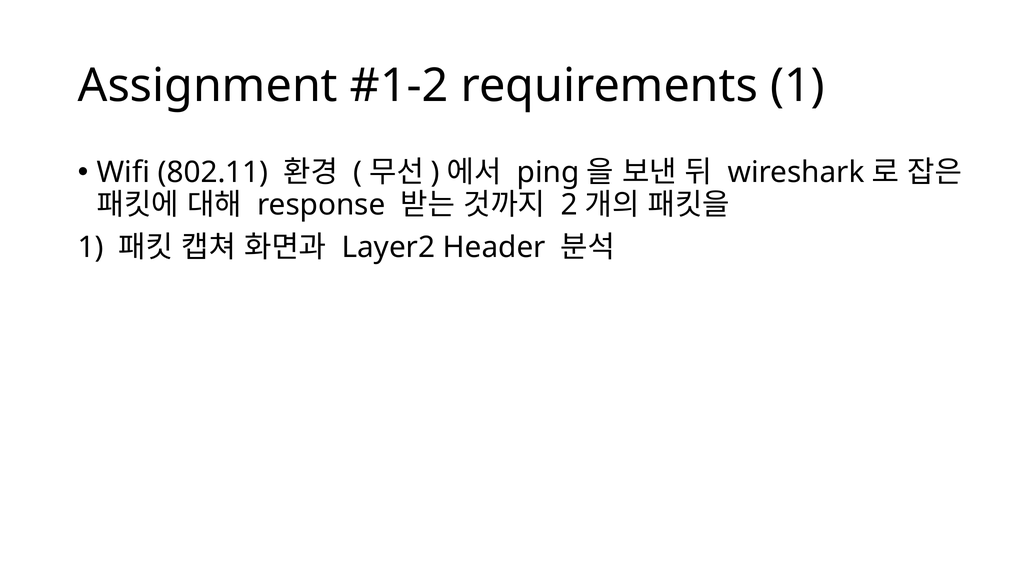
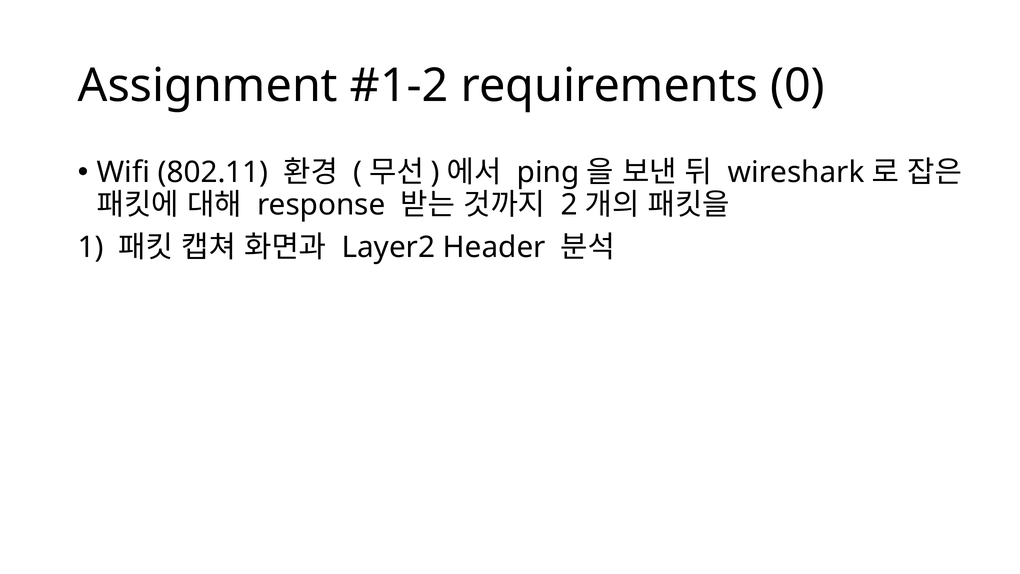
requirements 1: 1 -> 0 (798, 86)
